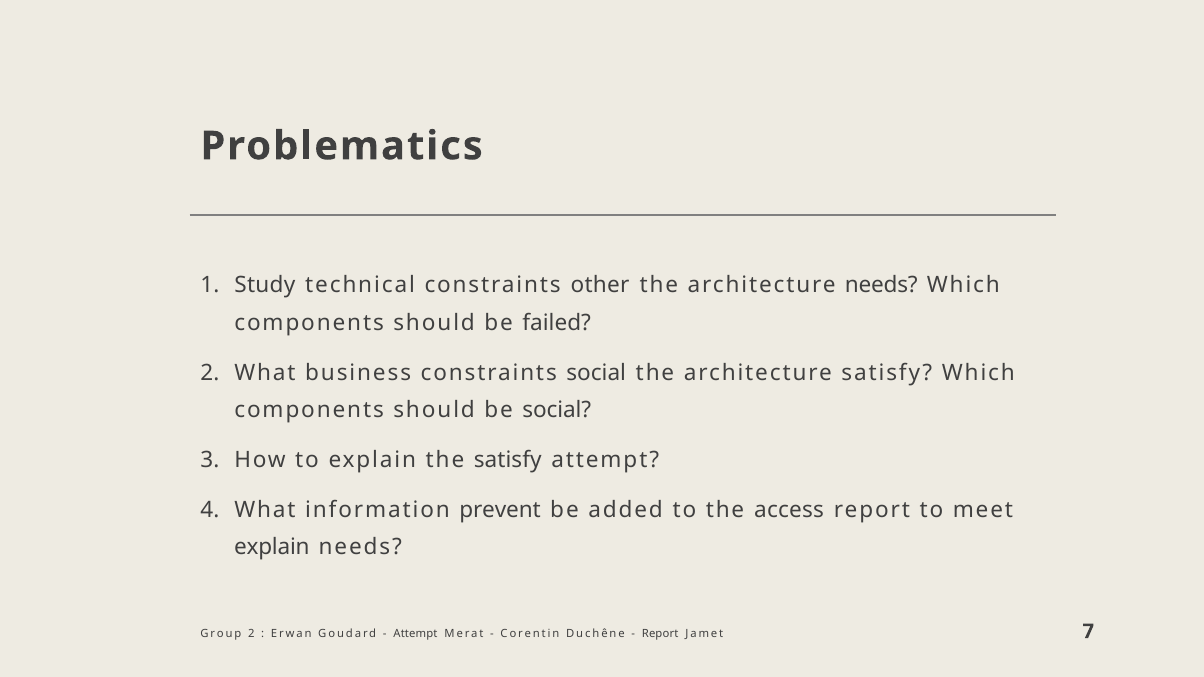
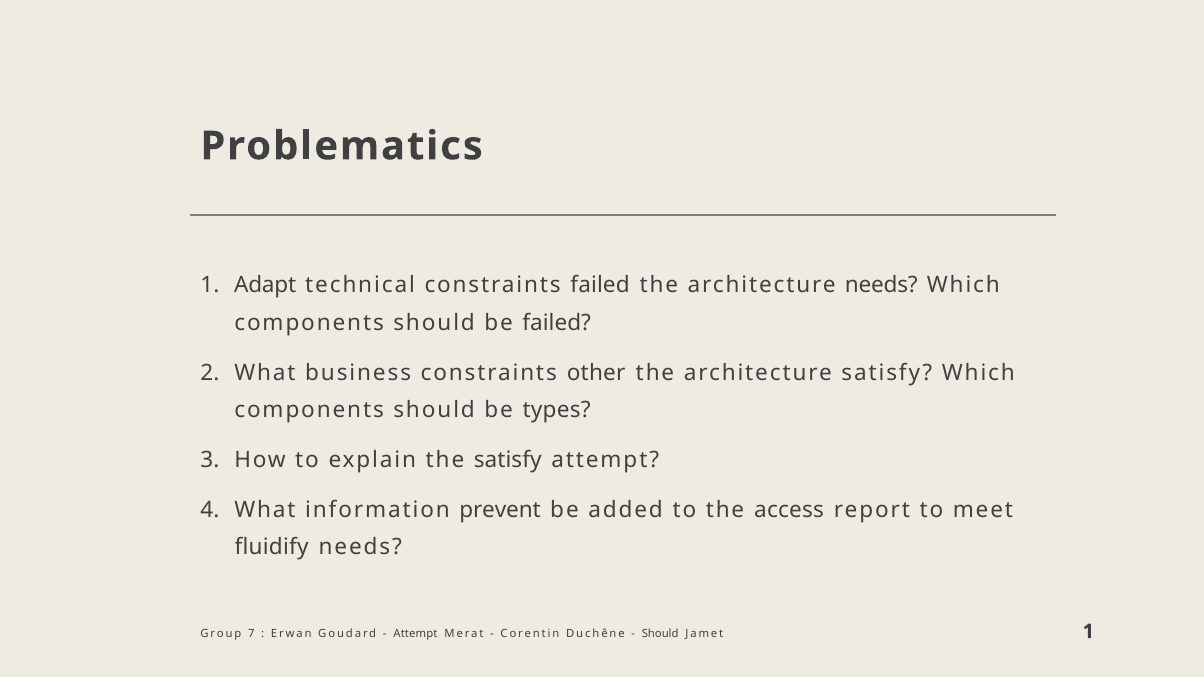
Study: Study -> Adapt (265, 285)
constraints other: other -> failed (600, 285)
constraints social: social -> other (596, 373)
be social: social -> types (557, 411)
explain: explain -> fluidify (272, 548)
Group 2: 2 -> 7 (251, 634)
Report: Report -> Should (660, 634)
Jamet 7: 7 -> 1 (1088, 632)
